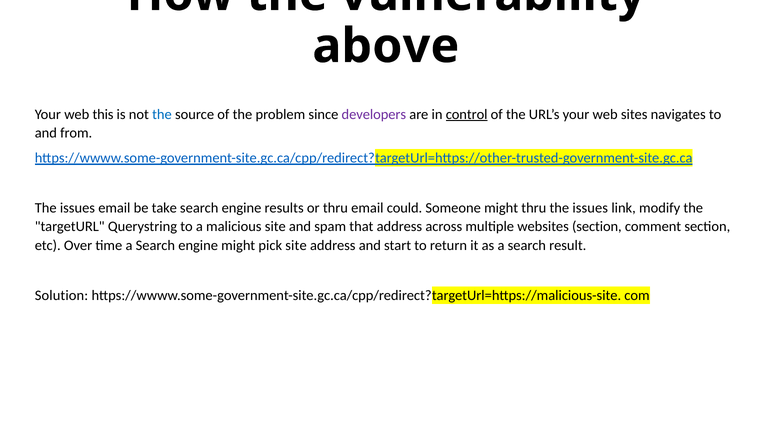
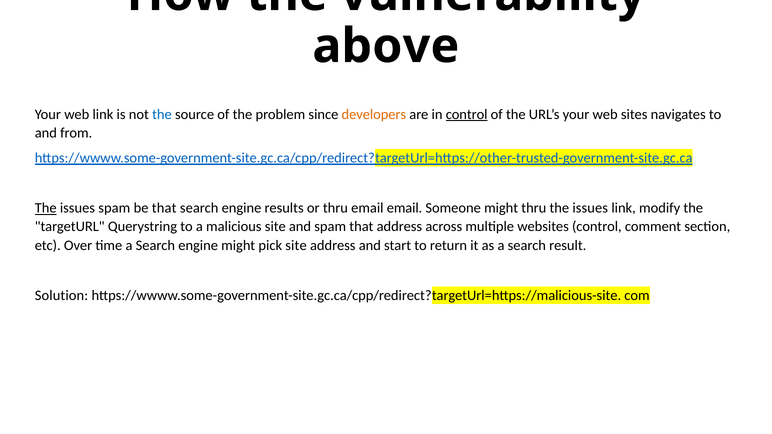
web this: this -> link (103, 114)
developers colour: purple -> orange (374, 114)
The underline: none -> present (46, 208)
issues email: email -> spam (114, 208)
be take: take -> that (164, 208)
email could: could -> email (405, 208)
websites section: section -> control (597, 227)
